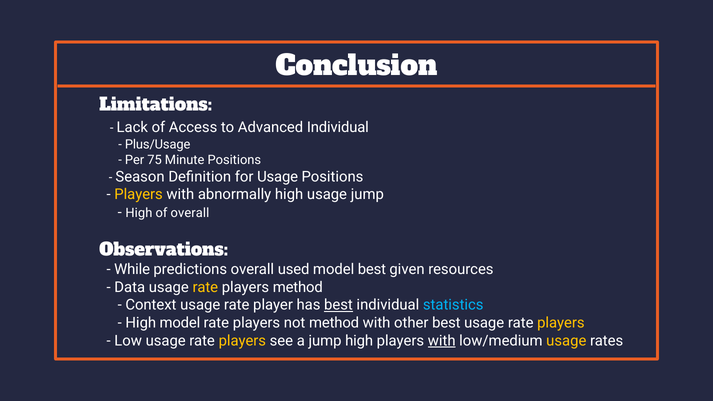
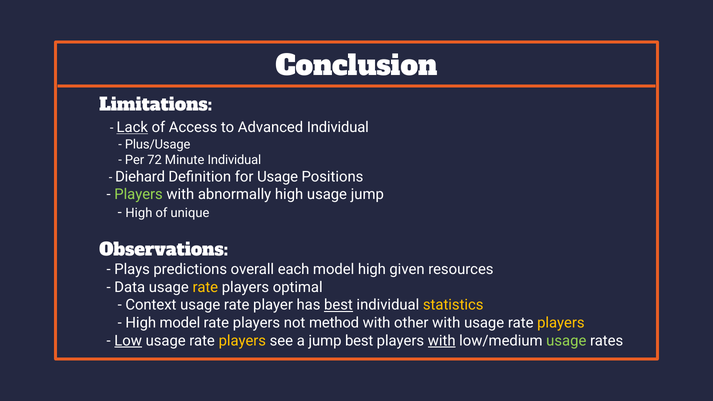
Lack underline: none -> present (132, 127)
75: 75 -> 72 (155, 160)
Minute Positions: Positions -> Individual (234, 160)
Season: Season -> Diehard (140, 177)
Players colour: yellow -> light green (139, 195)
of overall: overall -> unique (190, 213)
While: While -> Plays (132, 269)
used: used -> each (294, 269)
model best: best -> high (372, 269)
players method: method -> optimal (298, 287)
statistics colour: light blue -> yellow (453, 305)
other best: best -> with (446, 323)
Low underline: none -> present (128, 341)
jump high: high -> best (359, 341)
usage colour: yellow -> light green (566, 341)
